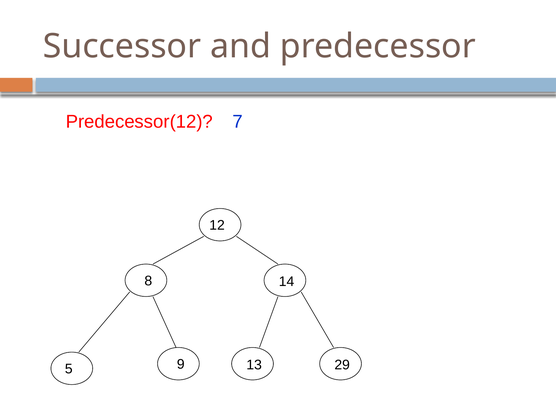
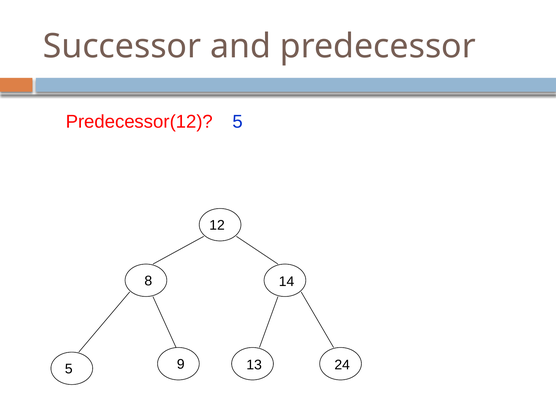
Predecessor(12 7: 7 -> 5 (238, 122)
29: 29 -> 24 (342, 365)
